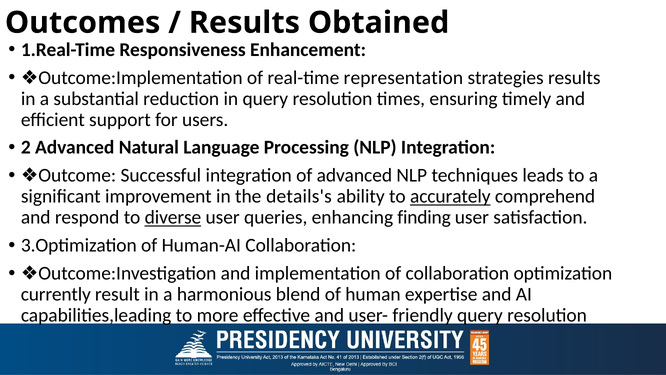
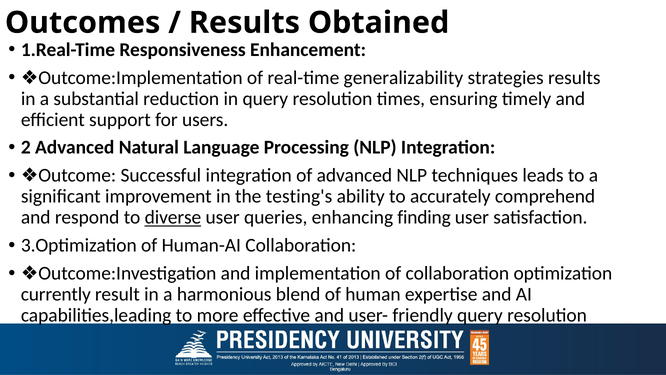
representation: representation -> generalizability (403, 78)
details's: details's -> testing's (299, 196)
accurately underline: present -> none (450, 196)
